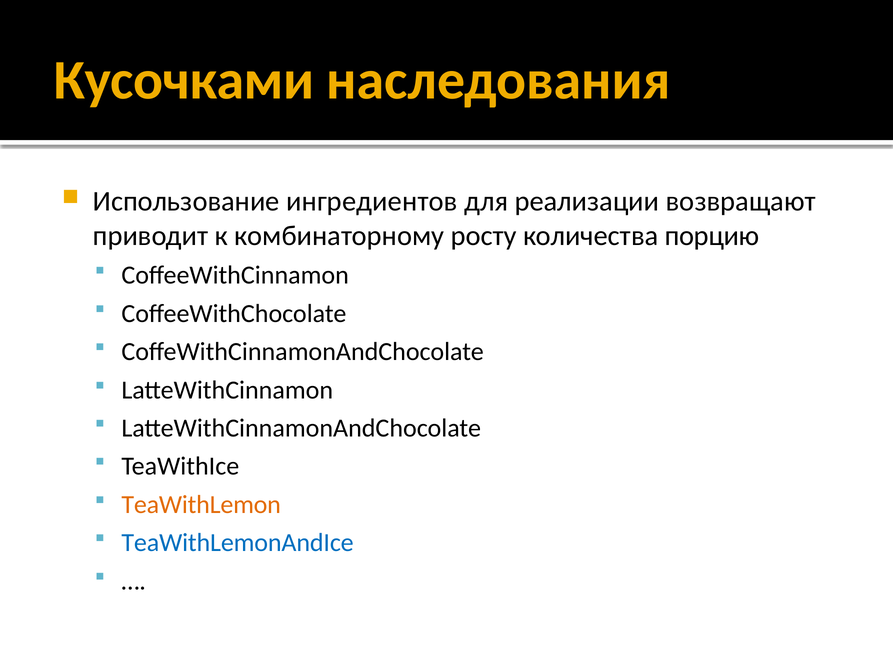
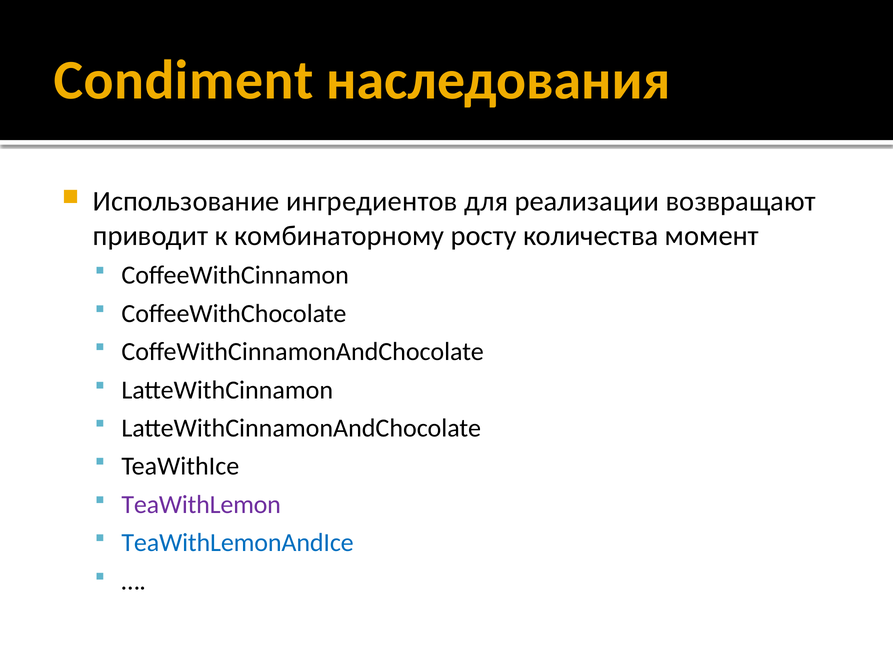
Кусочками: Кусочками -> Condiment (183, 80)
порцию: порцию -> момент (712, 236)
TeaWithLemon colour: orange -> purple (201, 504)
